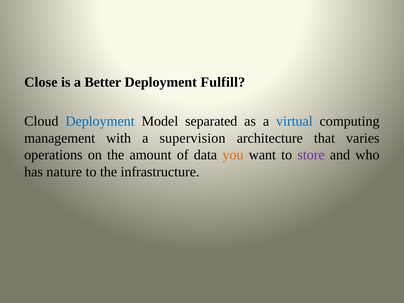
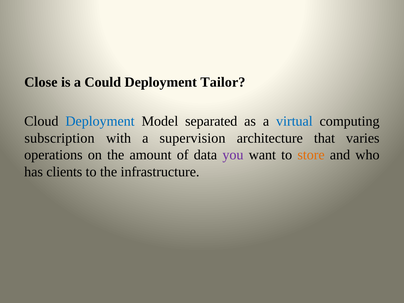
Better: Better -> Could (103, 82)
Fulfill: Fulfill -> Tailor (223, 82)
management: management -> subscription (60, 138)
you colour: orange -> purple (233, 155)
store colour: purple -> orange (311, 155)
nature: nature -> clients (64, 172)
